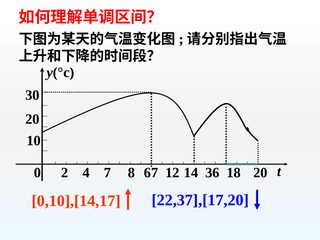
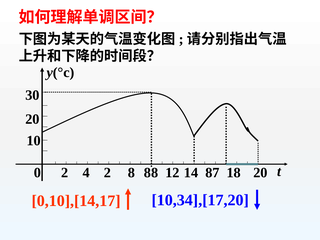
4 7: 7 -> 2 (107, 173)
67: 67 -> 88 (151, 173)
36: 36 -> 87 (212, 173)
22,37],[17,20: 22,37],[17,20 -> 10,34],[17,20 (200, 200)
